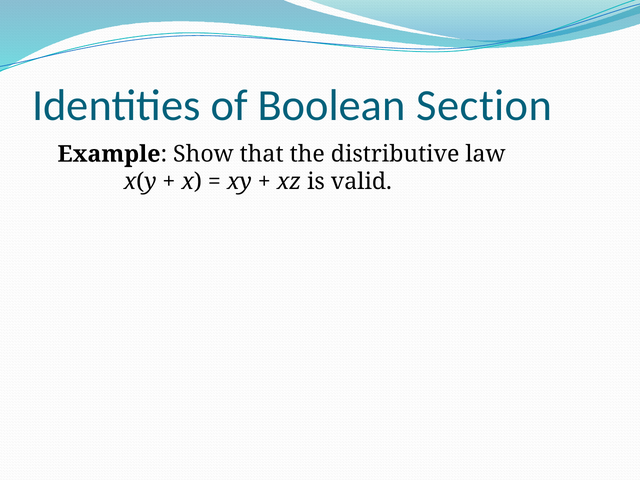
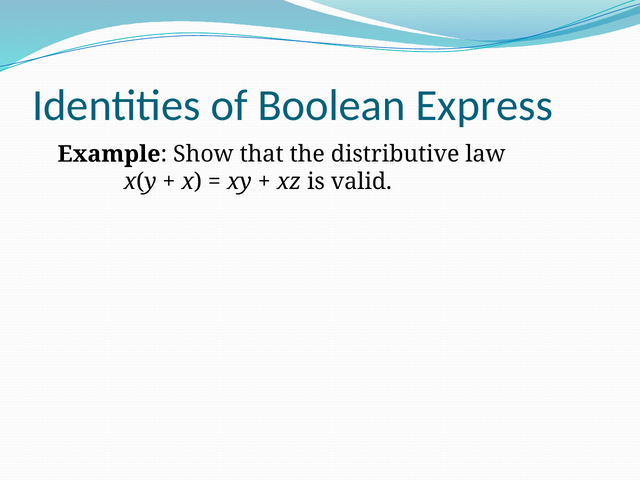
Section: Section -> Express (484, 106)
